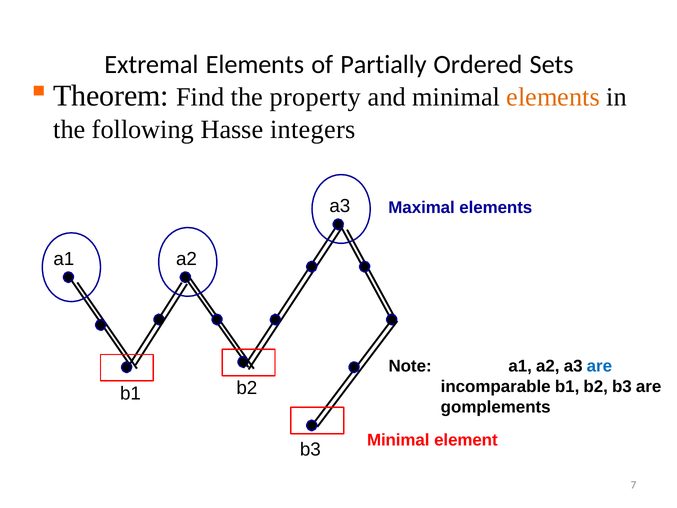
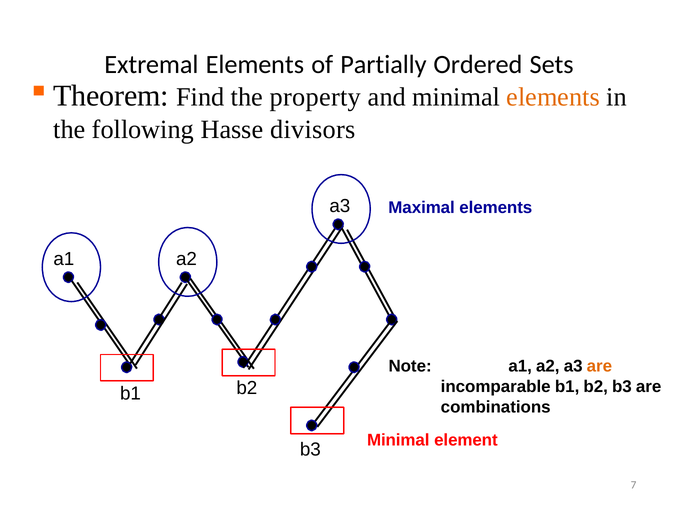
integers: integers -> divisors (313, 130)
are colour: blue -> orange (599, 366)
gomplements: gomplements -> combinations (496, 407)
